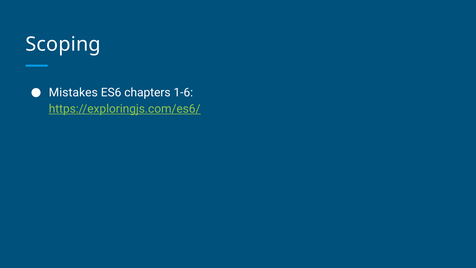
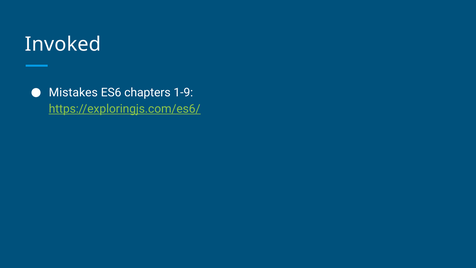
Scoping: Scoping -> Invoked (63, 44)
1-6: 1-6 -> 1-9 (183, 92)
